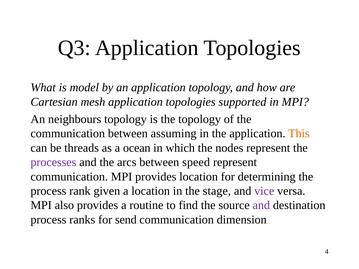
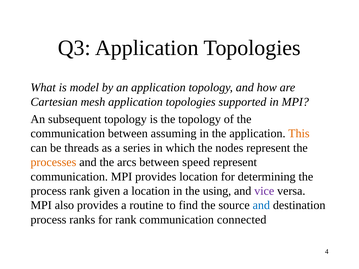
neighbours: neighbours -> subsequent (75, 119)
ocean: ocean -> series (137, 148)
processes colour: purple -> orange (53, 162)
stage: stage -> using (217, 191)
and colour: purple -> blue (261, 205)
for send: send -> rank (126, 220)
dimension: dimension -> connected (242, 220)
